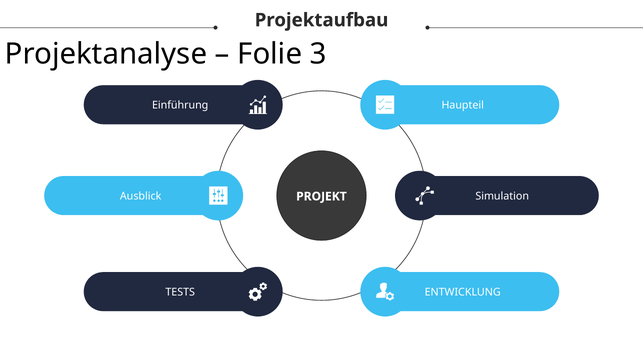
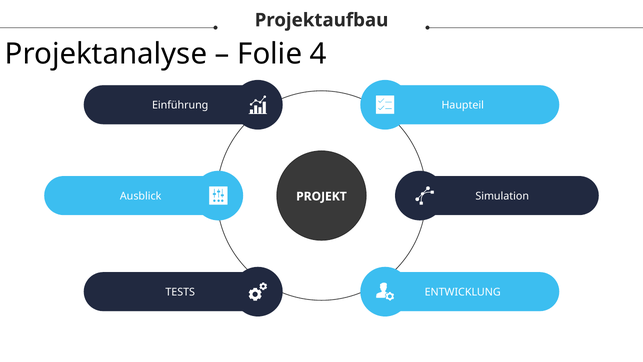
3: 3 -> 4 (318, 54)
